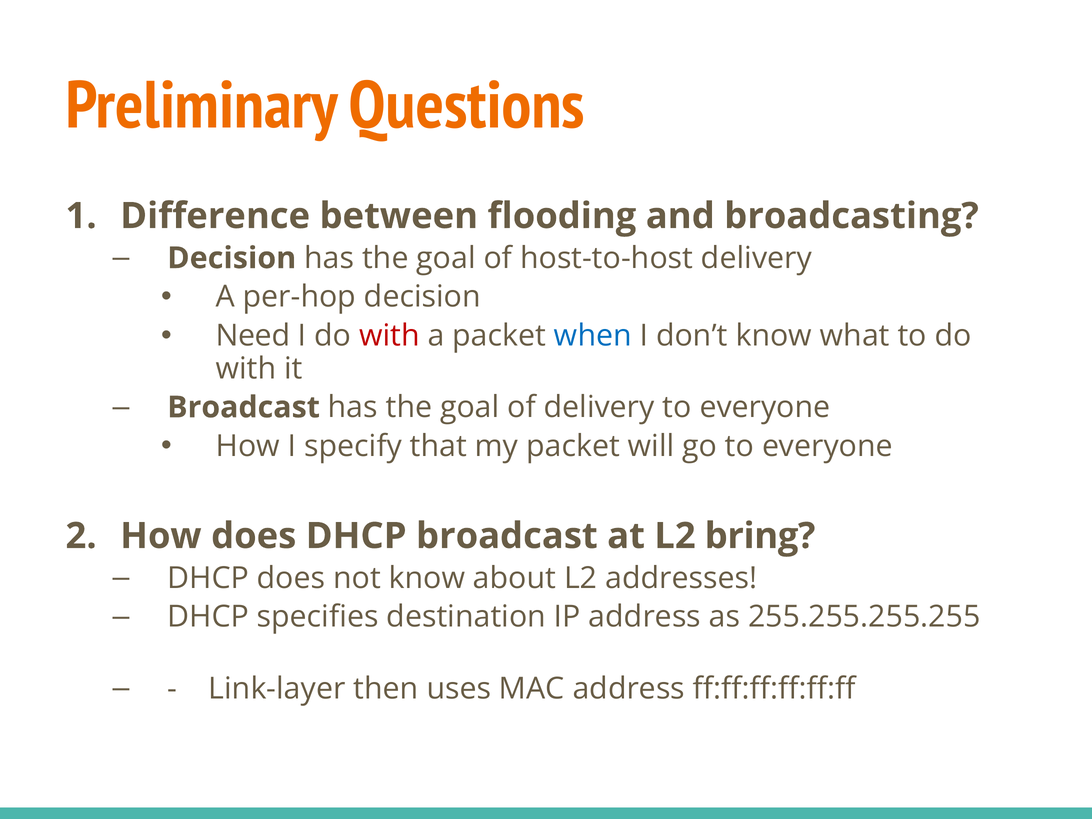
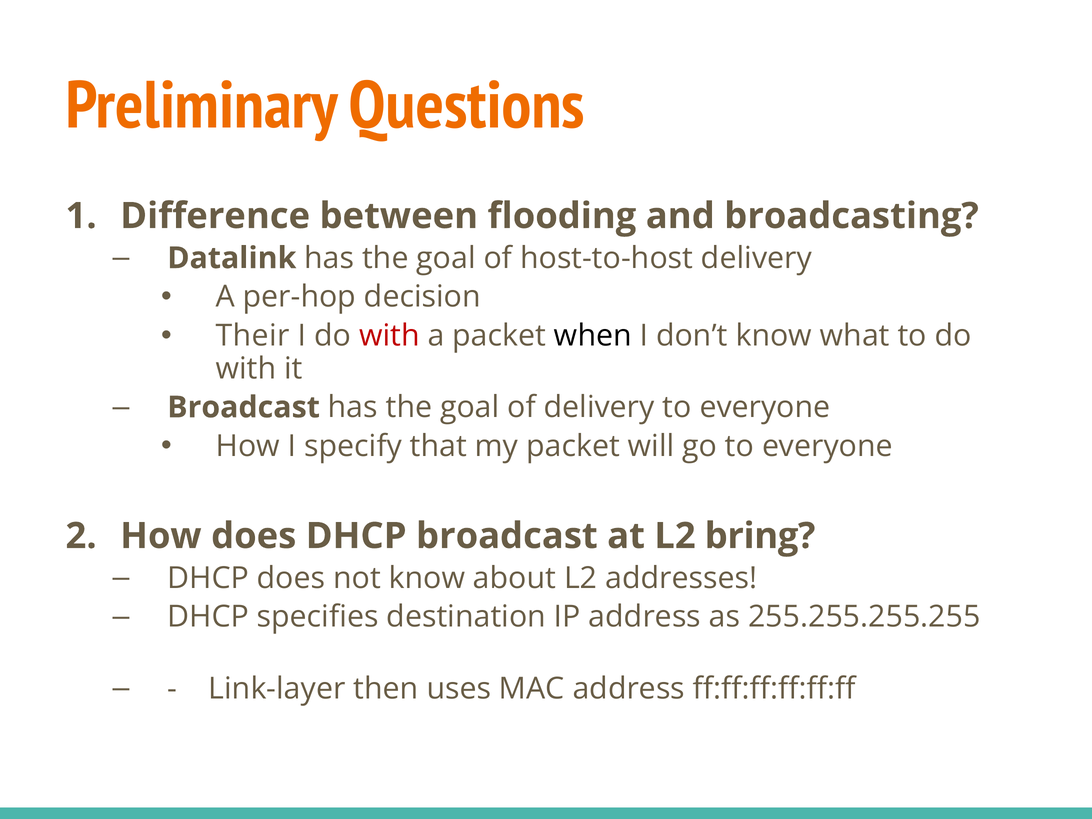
Decision: Decision -> Datalink (232, 258)
Need: Need -> Their (253, 336)
when colour: blue -> black (593, 336)
